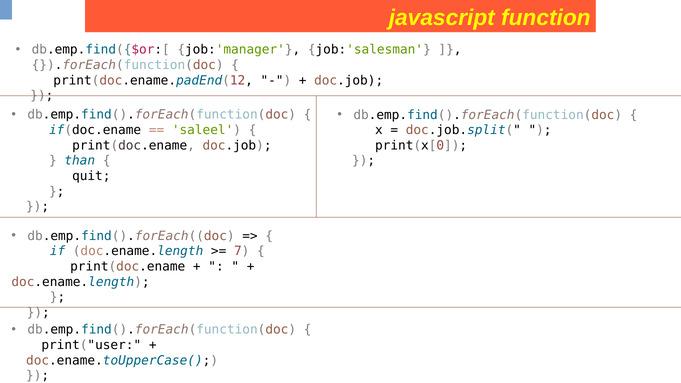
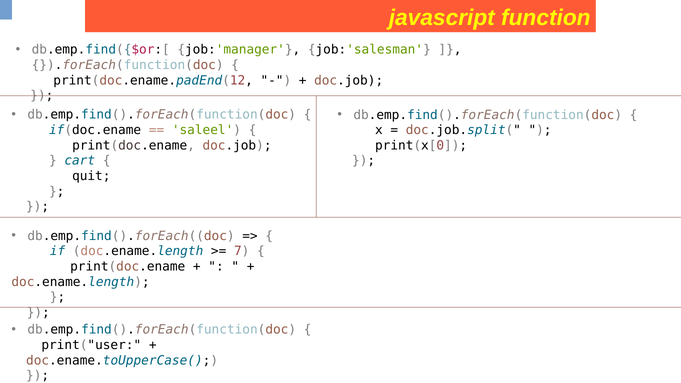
than: than -> cart (80, 161)
